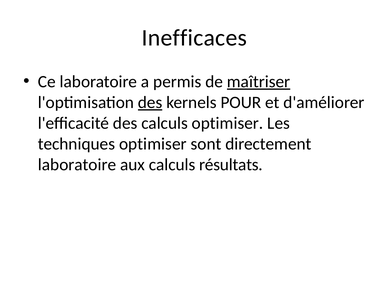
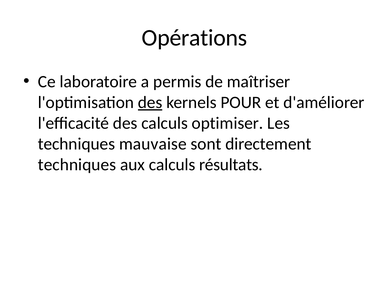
Inefficaces: Inefficaces -> Opérations (195, 38)
maîtriser underline: present -> none (259, 82)
techniques optimiser: optimiser -> mauvaise (153, 144)
laboratoire: laboratoire -> techniques (77, 165)
